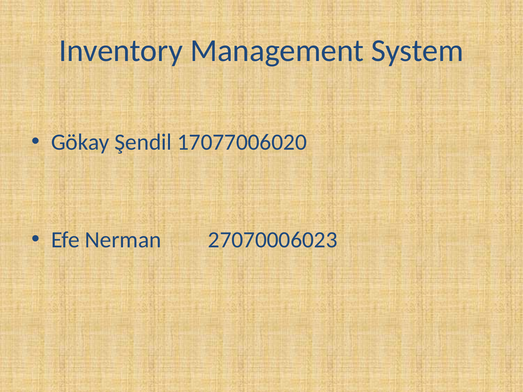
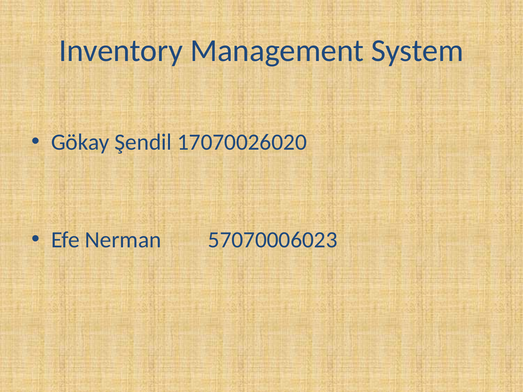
17077006020: 17077006020 -> 17070026020 (242, 142)
27070006023: 27070006023 -> 57070006023 (273, 240)
